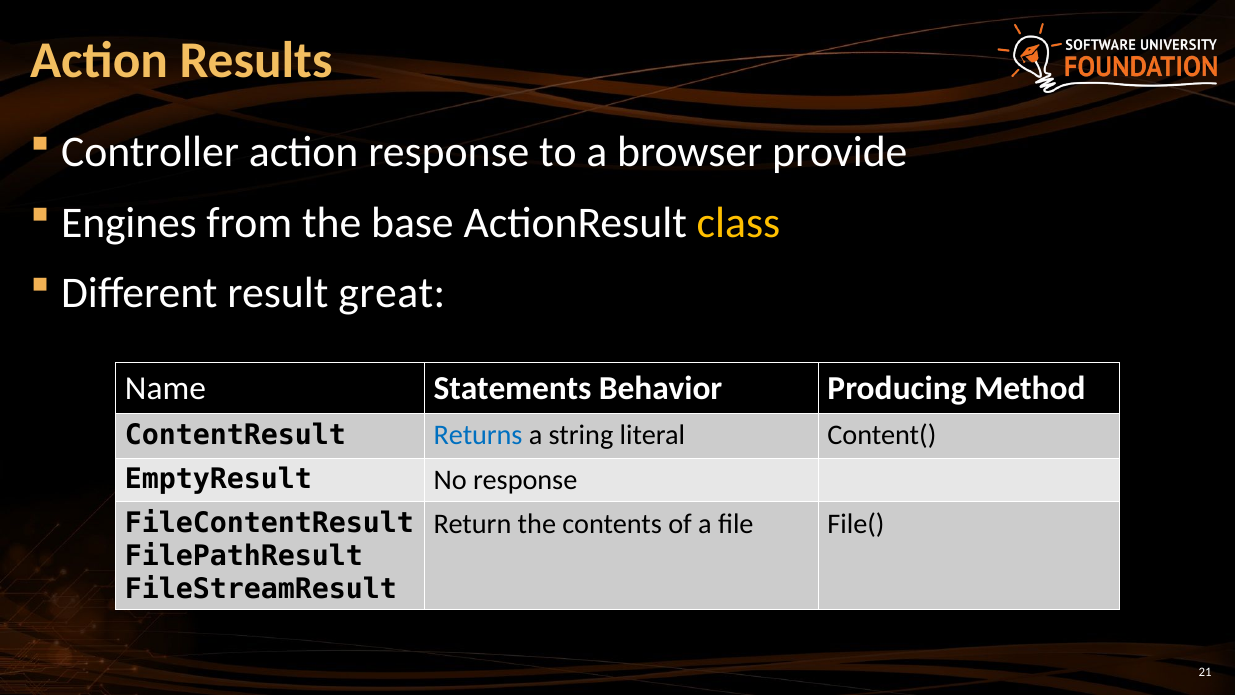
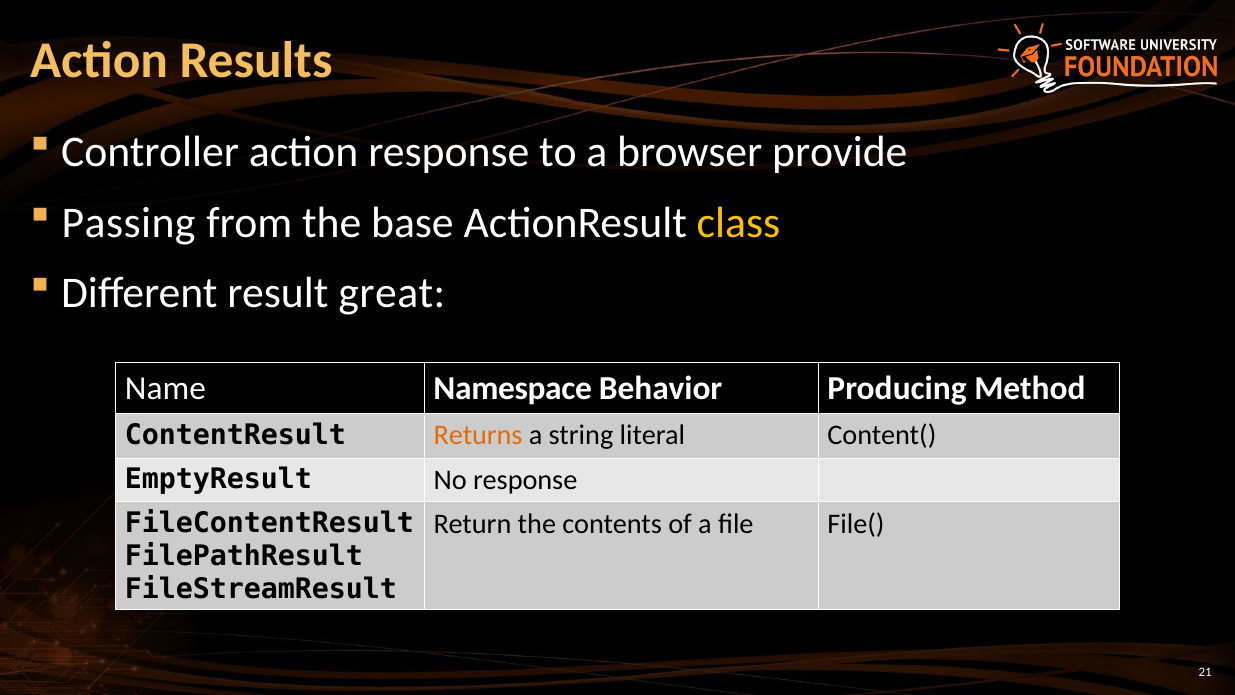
Engines: Engines -> Passing (129, 223)
Statements: Statements -> Namespace (513, 388)
Returns colour: blue -> orange (478, 435)
